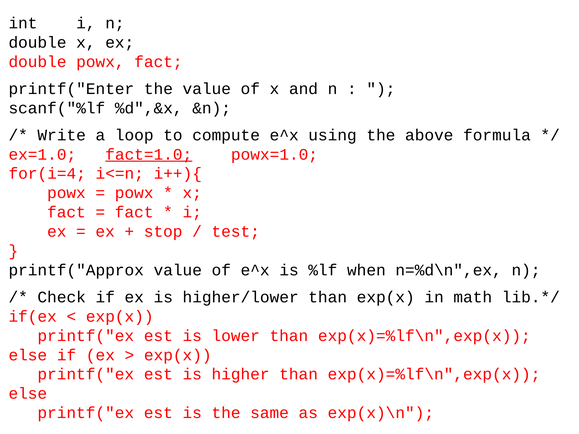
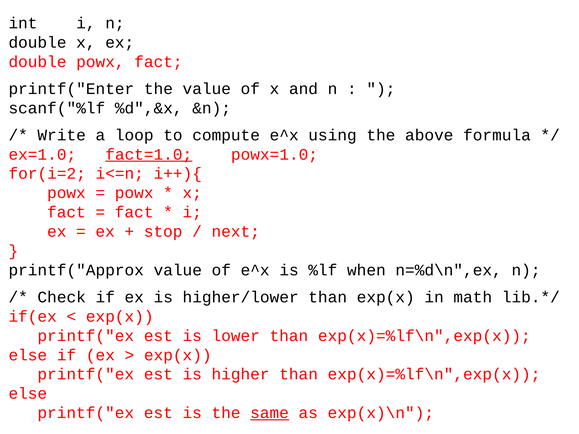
for(i=4: for(i=4 -> for(i=2 (47, 174)
test: test -> next (236, 232)
same underline: none -> present (270, 413)
